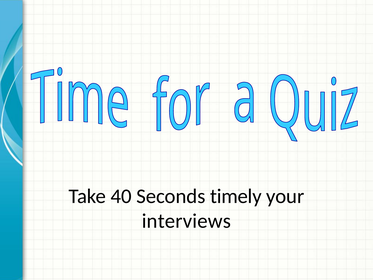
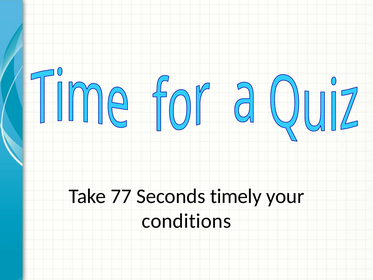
40: 40 -> 77 (121, 196)
interviews: interviews -> conditions (186, 221)
